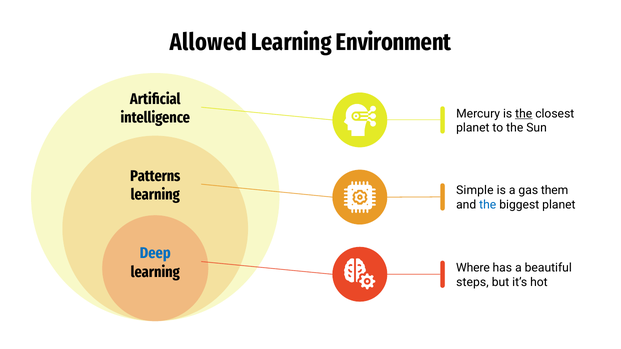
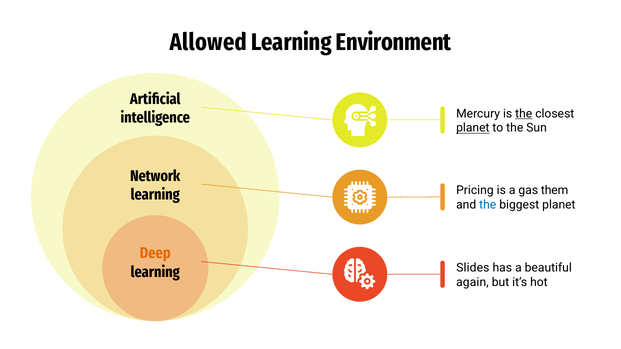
planet underline: none -> present (473, 128)
Patterns: Patterns -> Network (155, 176)
Simple: Simple -> Pricing (475, 191)
Deep colour: blue -> orange (155, 254)
Where: Where -> Slides (473, 268)
steps: steps -> again (472, 283)
